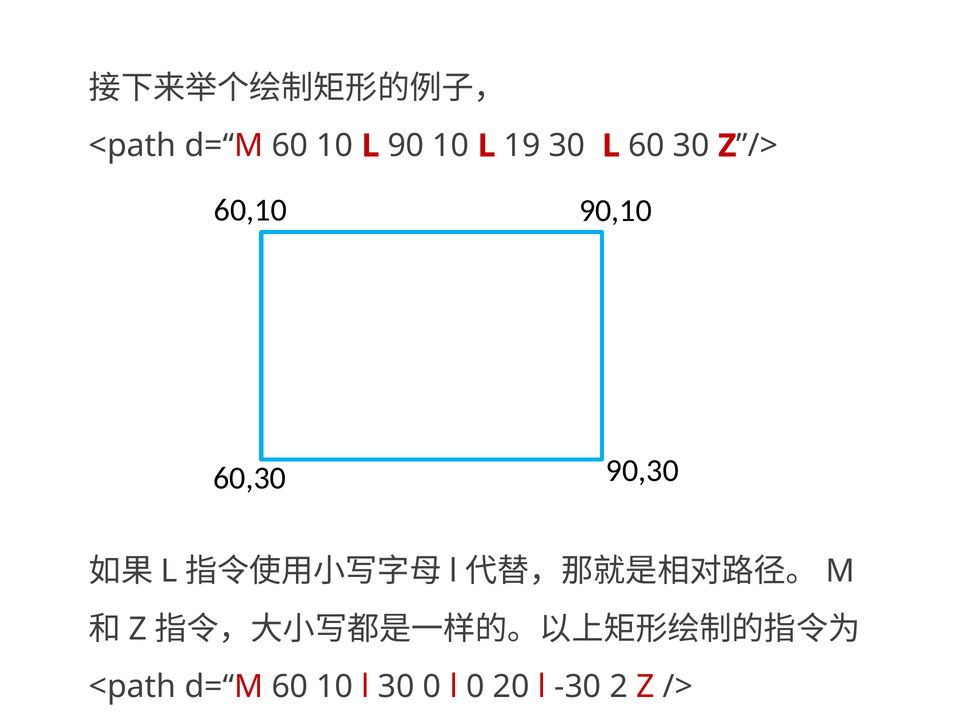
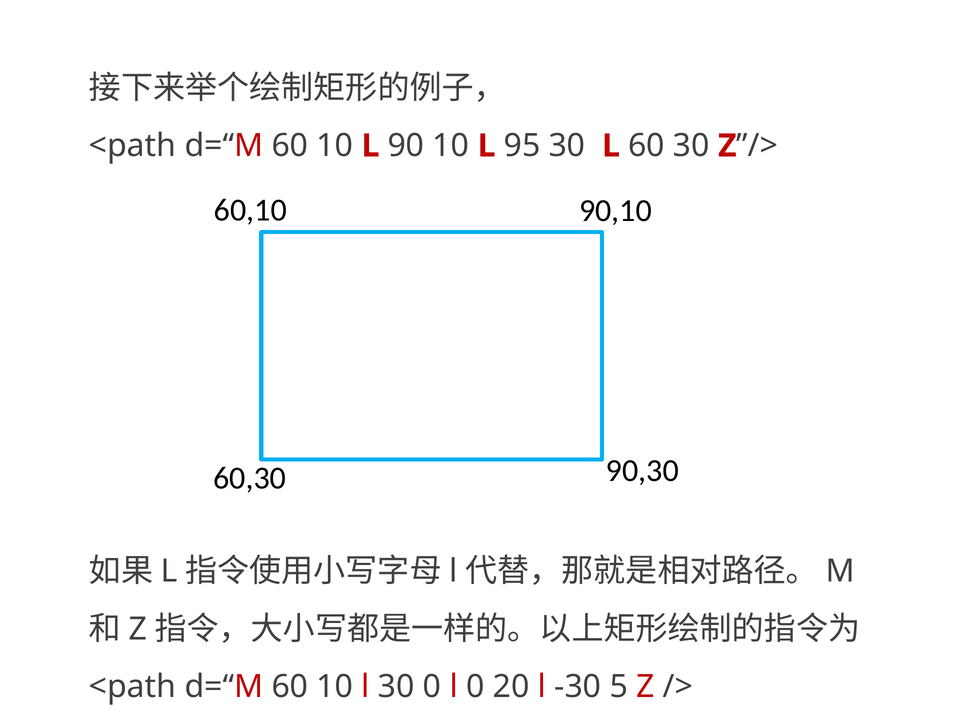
19: 19 -> 95 (522, 146)
2: 2 -> 5 (619, 686)
